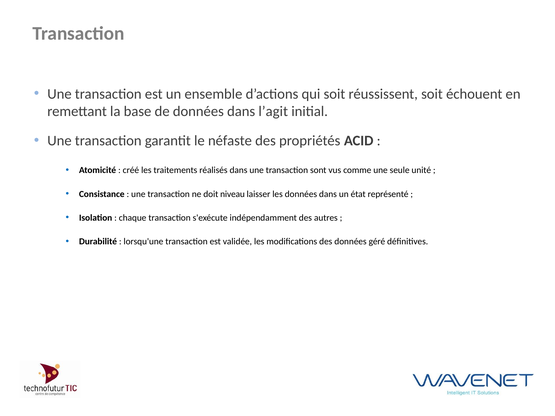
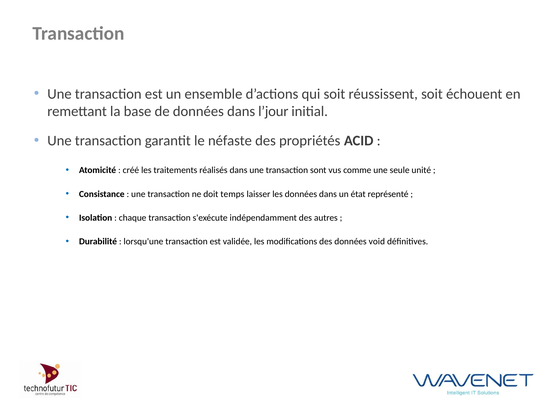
l’agit: l’agit -> l’jour (273, 112)
niveau: niveau -> temps (232, 194)
géré: géré -> void (377, 242)
